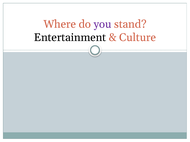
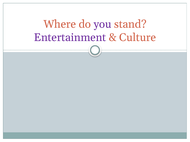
Entertainment colour: black -> purple (70, 38)
